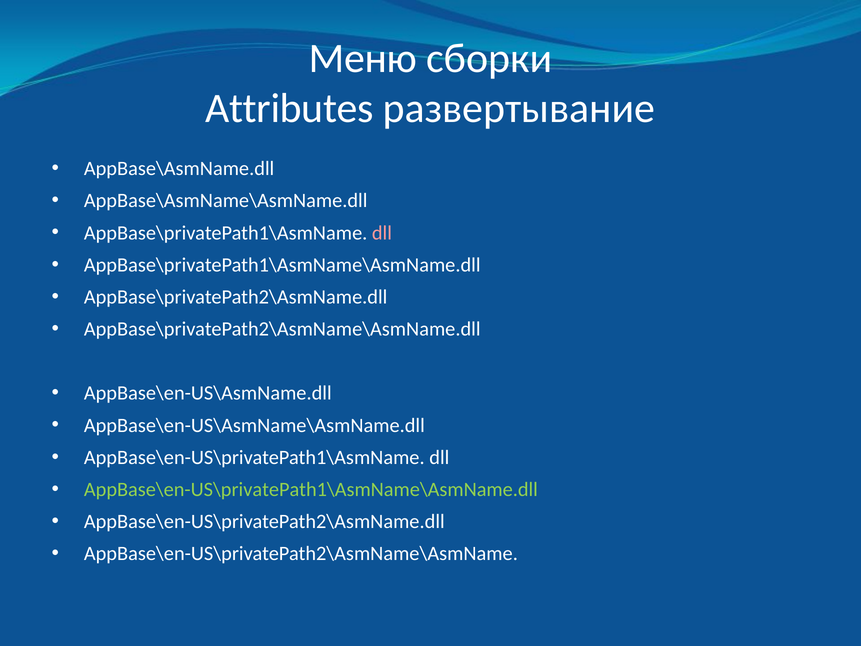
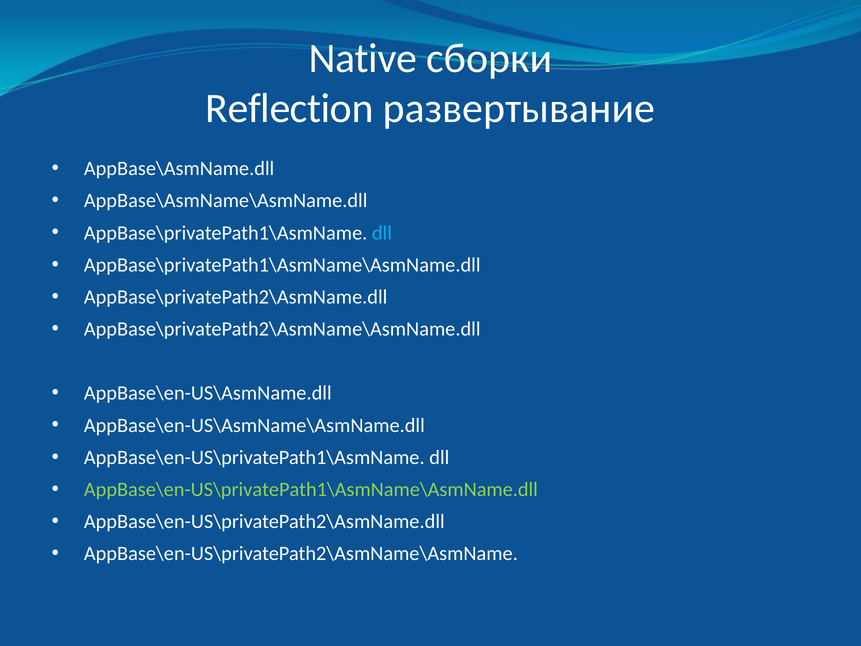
Меню: Меню -> Native (363, 58)
Attributes: Attributes -> Reflection (289, 108)
dll colour: pink -> light blue (382, 233)
